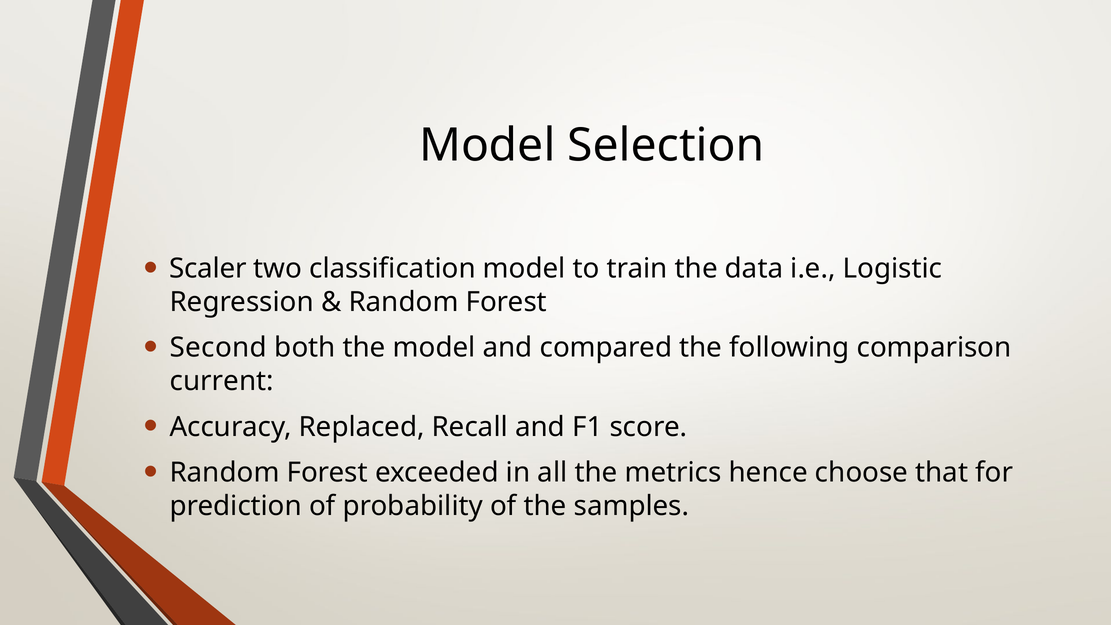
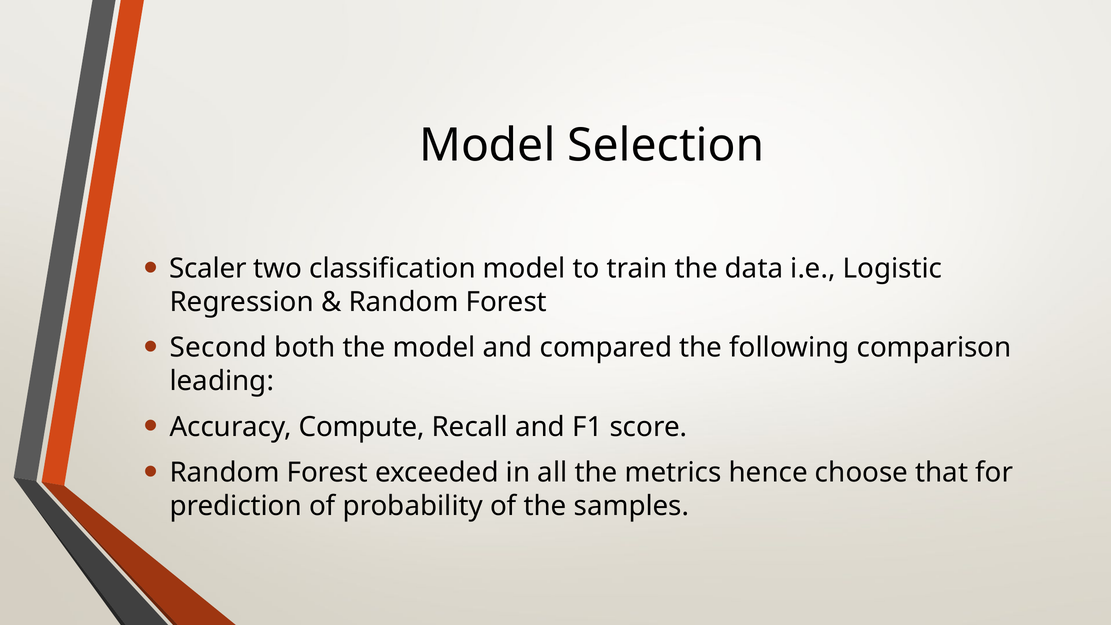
current: current -> leading (222, 381)
Replaced: Replaced -> Compute (362, 427)
